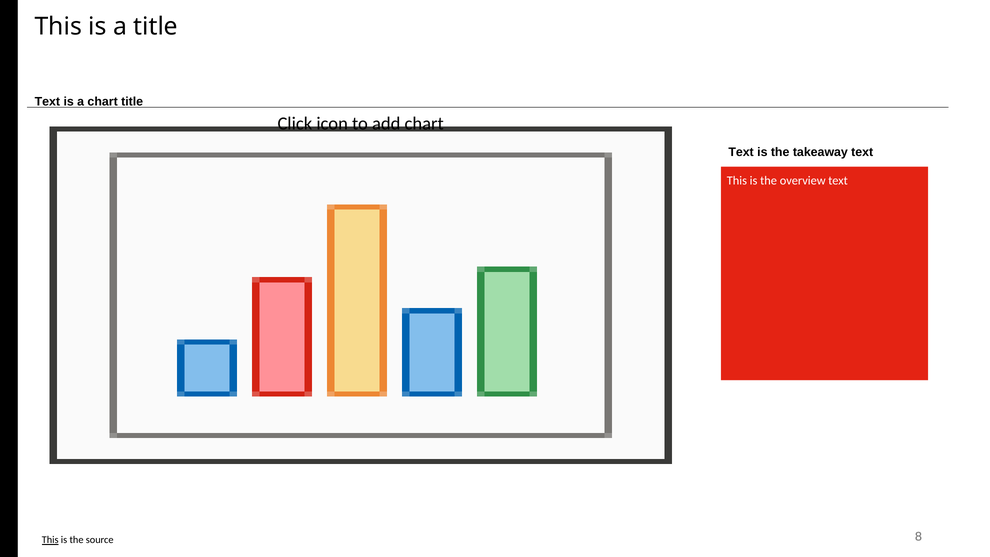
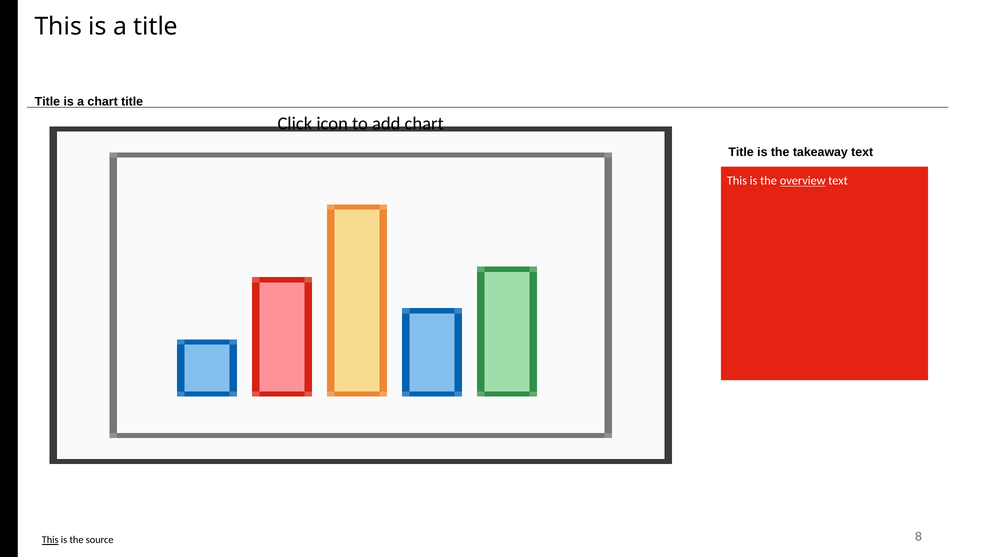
Text: Text -> Title (47, 102)
Text: Text -> Title (741, 152)
overview underline: none -> present (803, 181)
